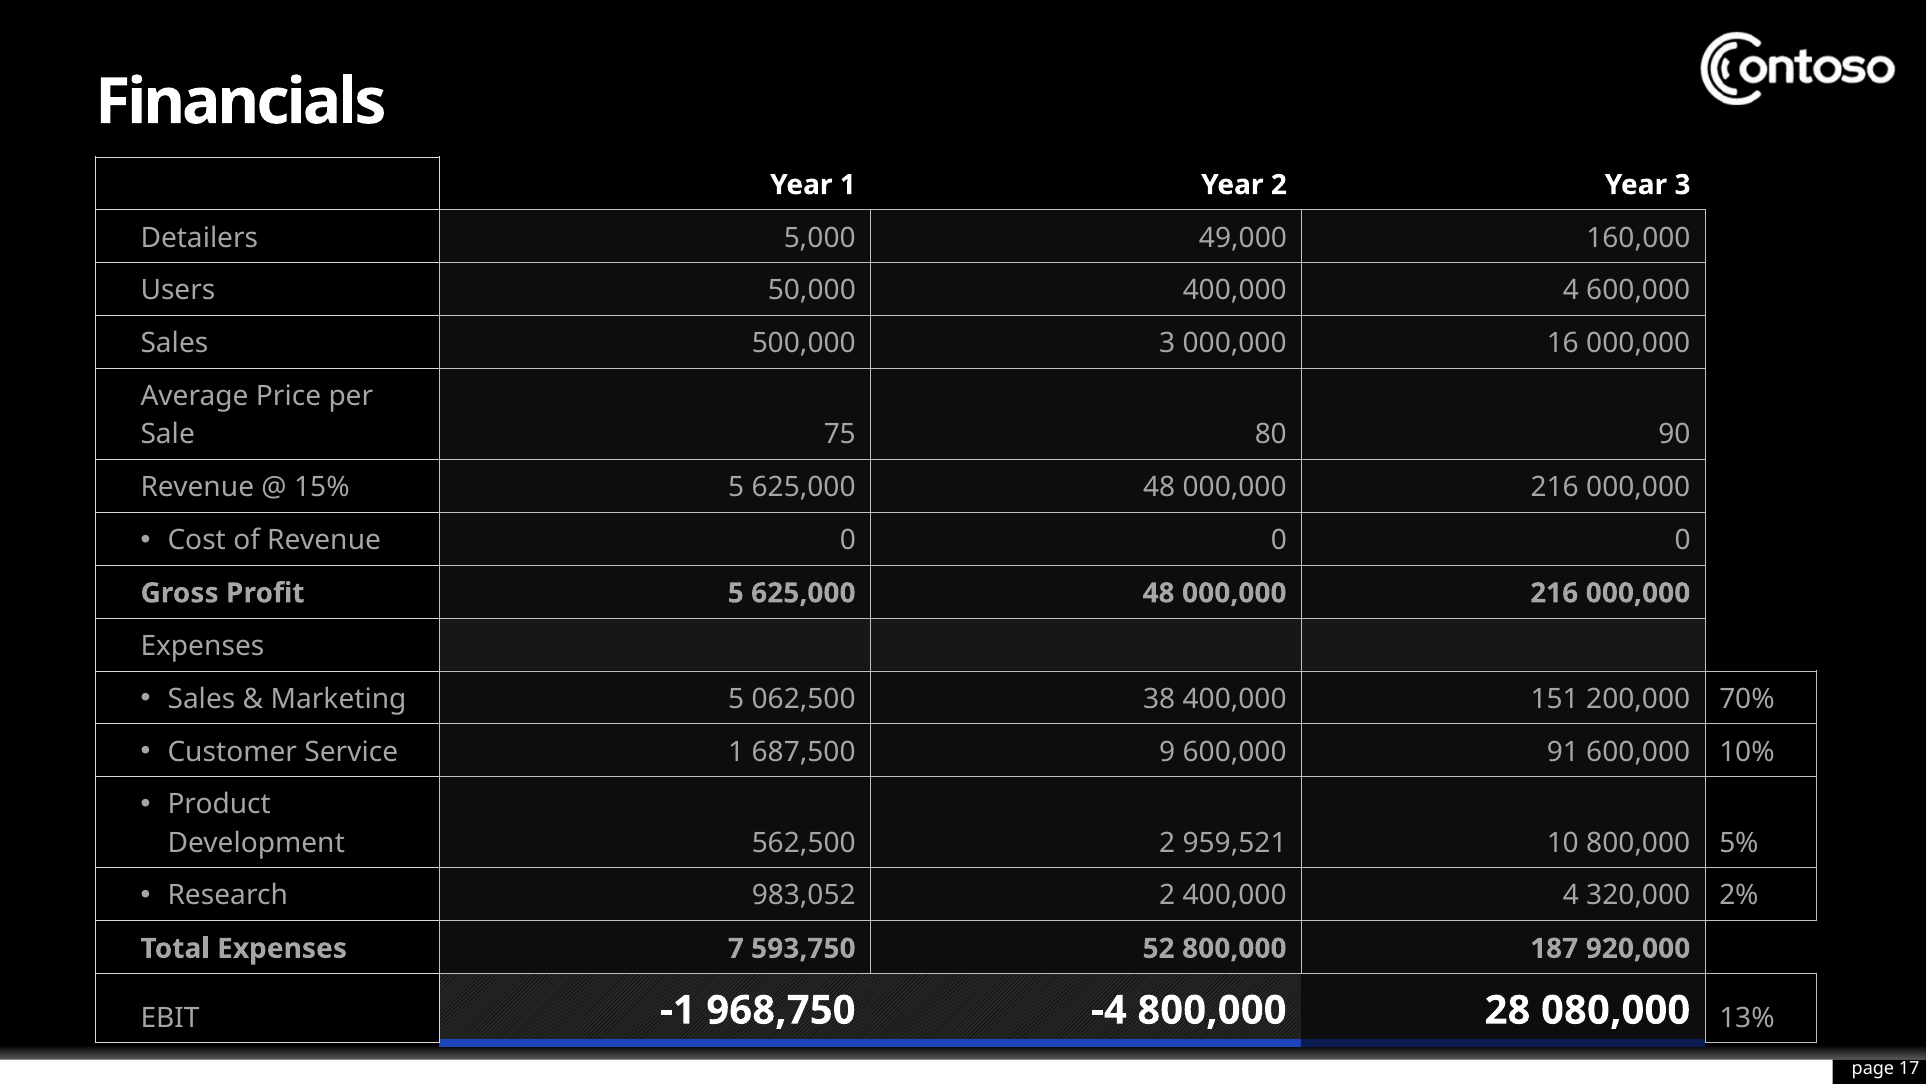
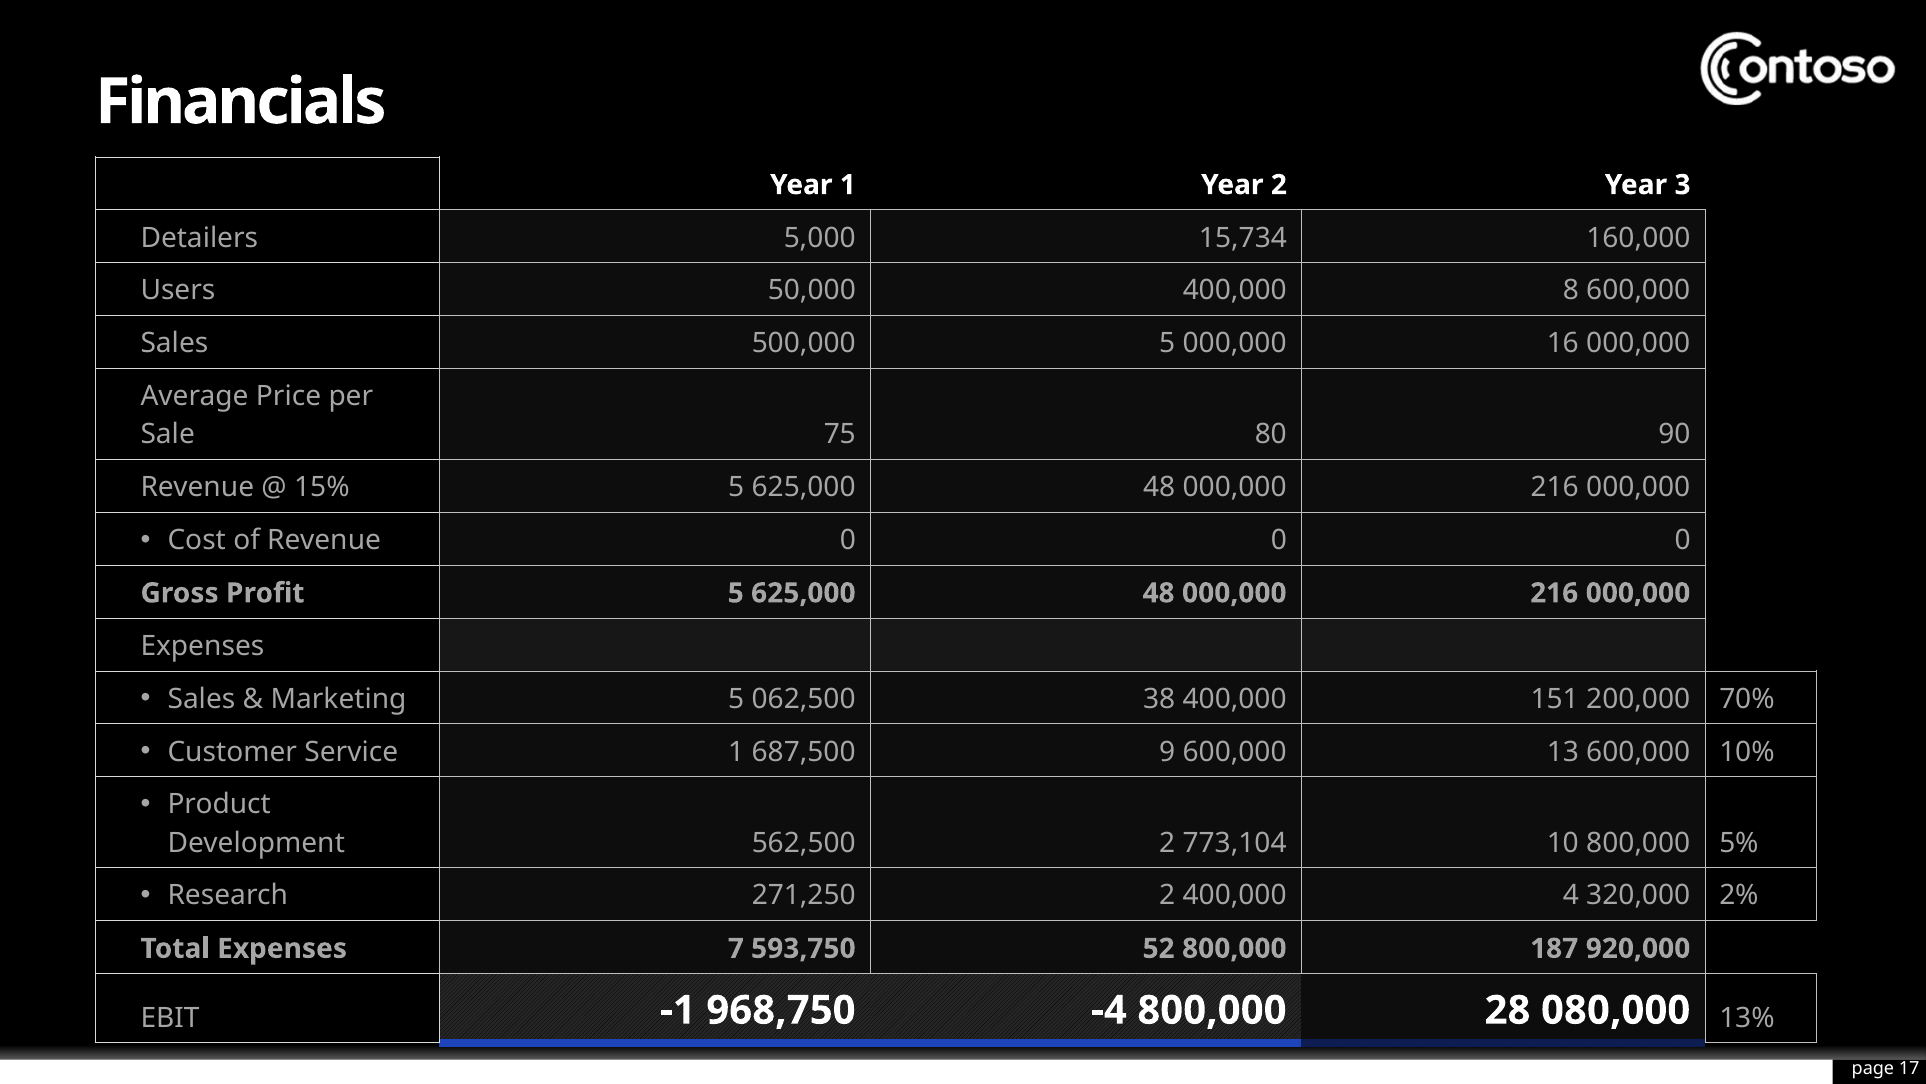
49,000: 49,000 -> 15,734 (1243, 238)
50,000 400,000 4: 4 -> 8 (1571, 290)
500,000 3: 3 -> 5 (1167, 343)
91: 91 -> 13 (1563, 751)
959,521: 959,521 -> 773,104 (1235, 842)
983,052: 983,052 -> 271,250 (804, 895)
